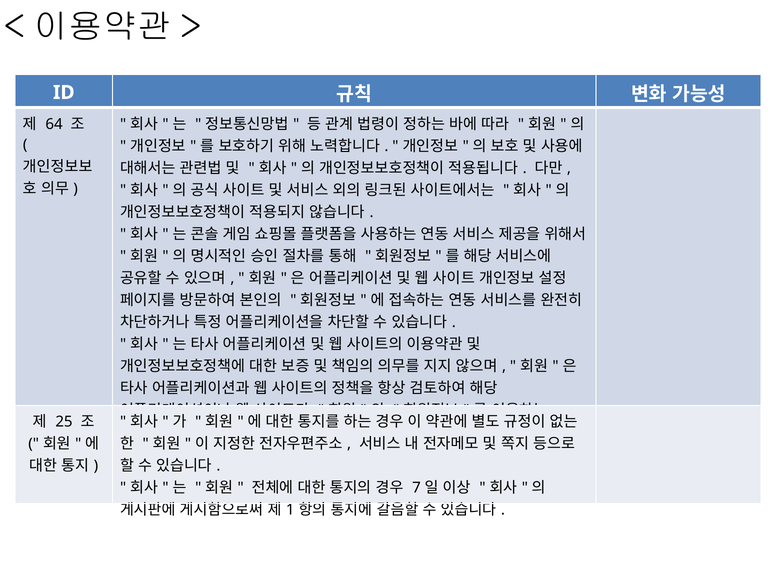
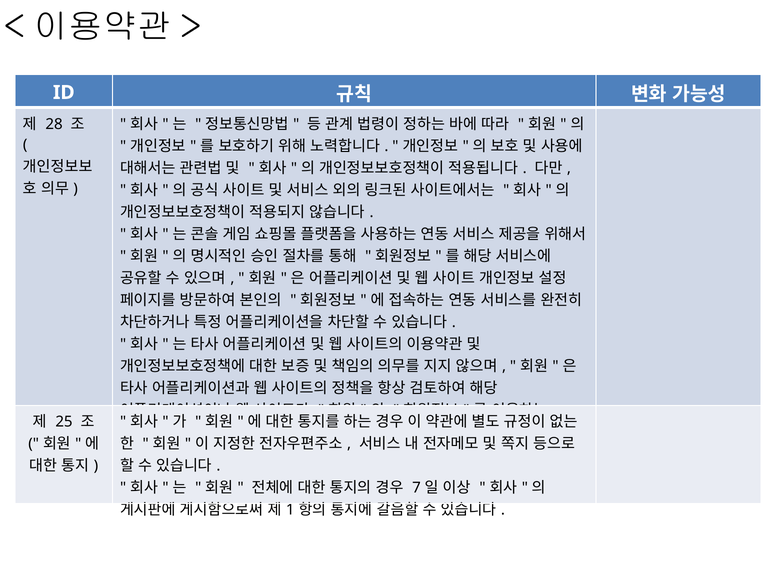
64: 64 -> 28 (54, 124)
